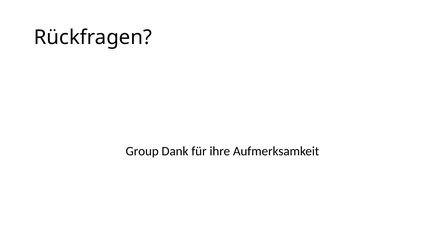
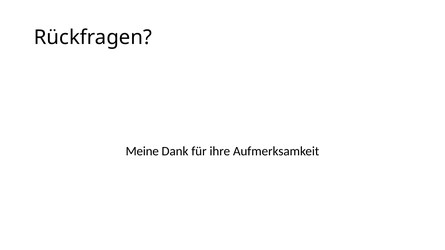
Group: Group -> Meine (142, 151)
